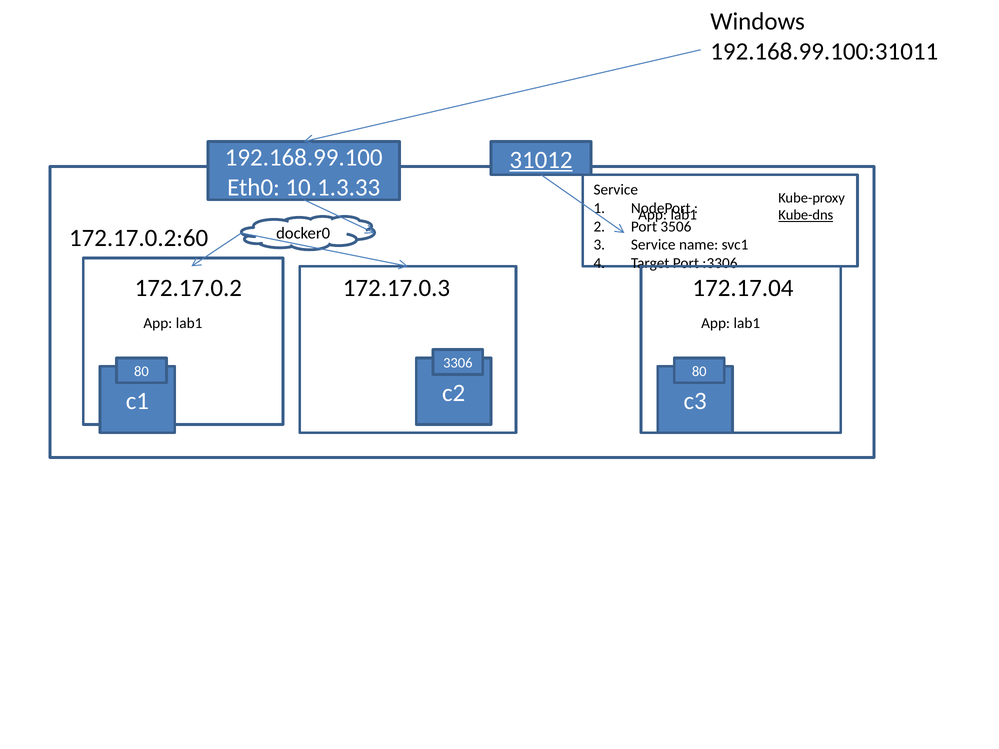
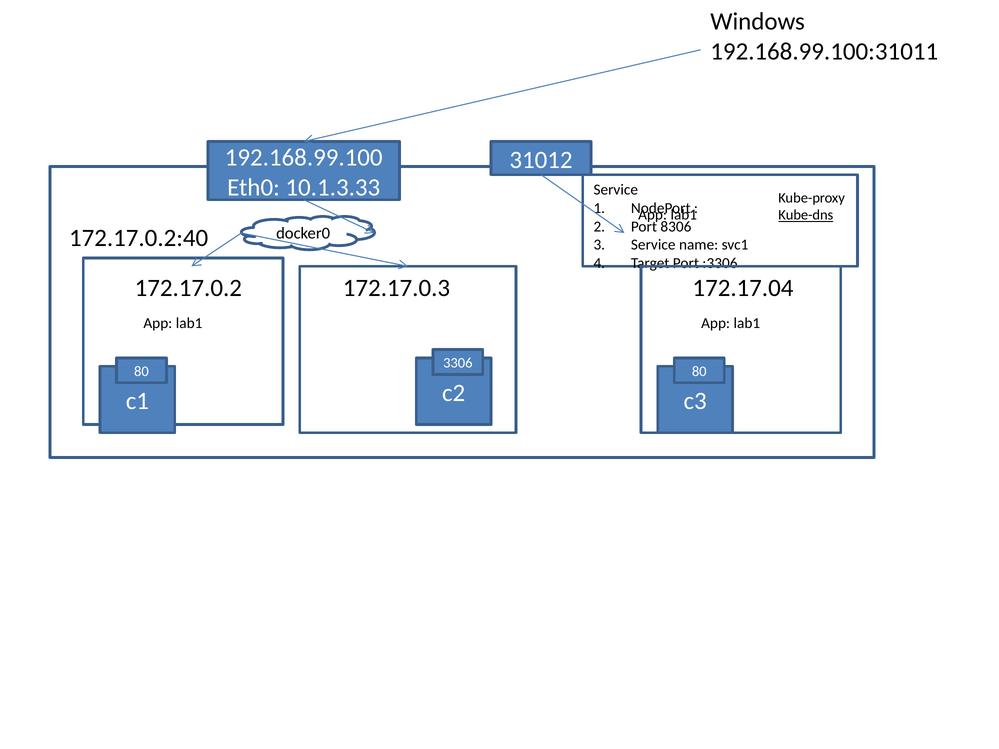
31012 underline: present -> none (541, 160)
3506: 3506 -> 8306 (676, 227)
172.17.0.2:60: 172.17.0.2:60 -> 172.17.0.2:40 (139, 238)
